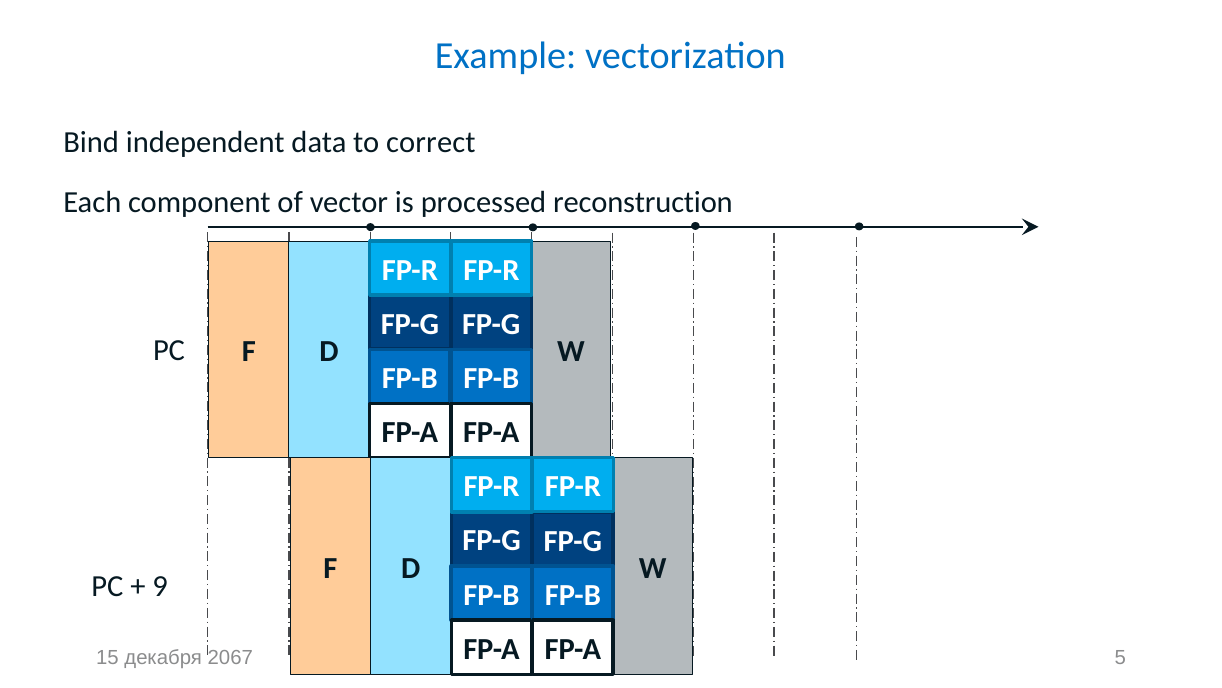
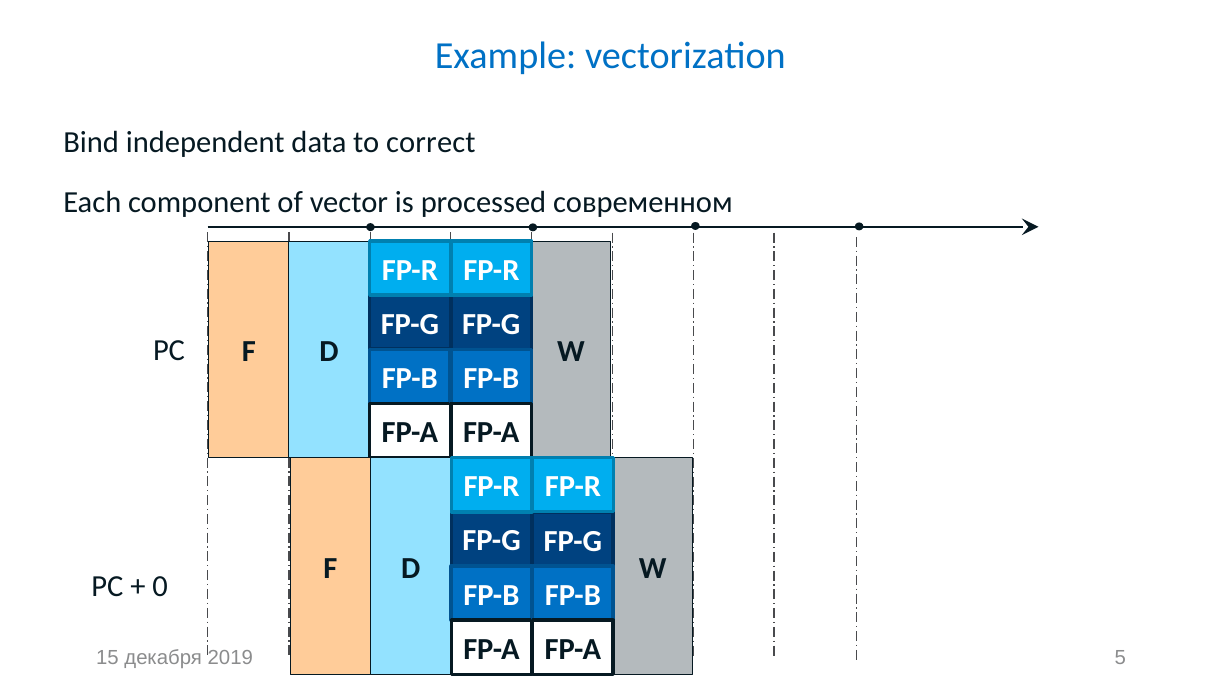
reconstruction: reconstruction -> современном (643, 202)
9: 9 -> 0 (160, 586)
2067: 2067 -> 2019 (230, 657)
